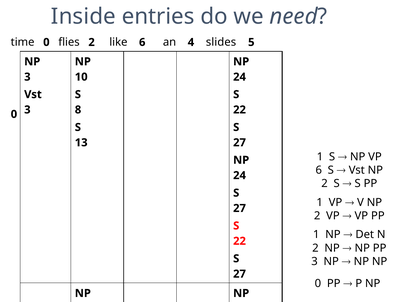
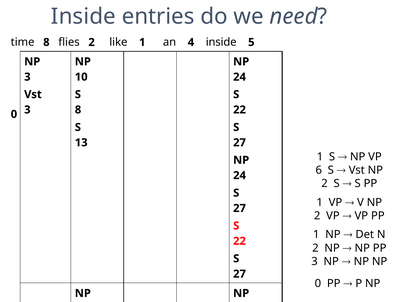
time 0: 0 -> 8 (46, 42)
like 6: 6 -> 1 (142, 42)
4 slides: slides -> inside (221, 42)
